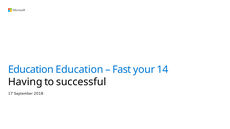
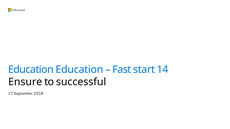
your: your -> start (144, 70)
Having: Having -> Ensure (25, 82)
